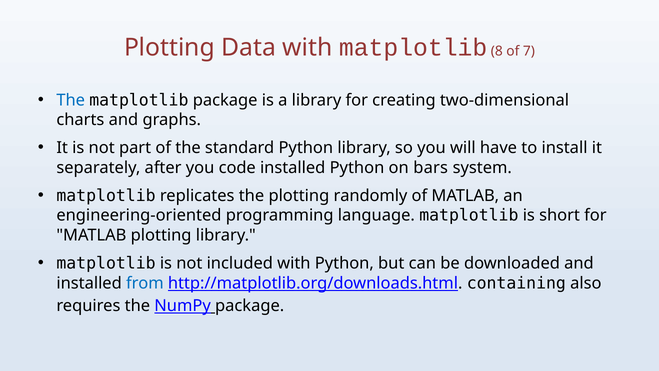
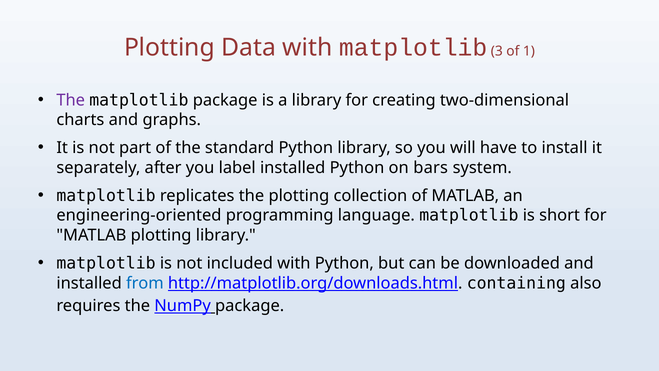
8: 8 -> 3 (497, 51)
7: 7 -> 1 (529, 51)
The colour: blue -> purple (71, 100)
code: code -> label (237, 168)
randomly: randomly -> collection (370, 196)
